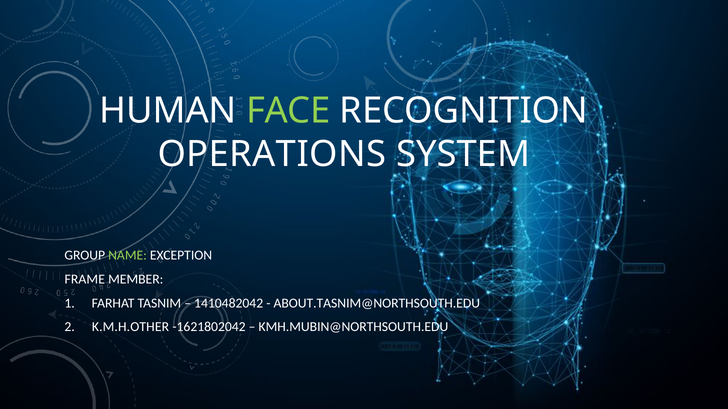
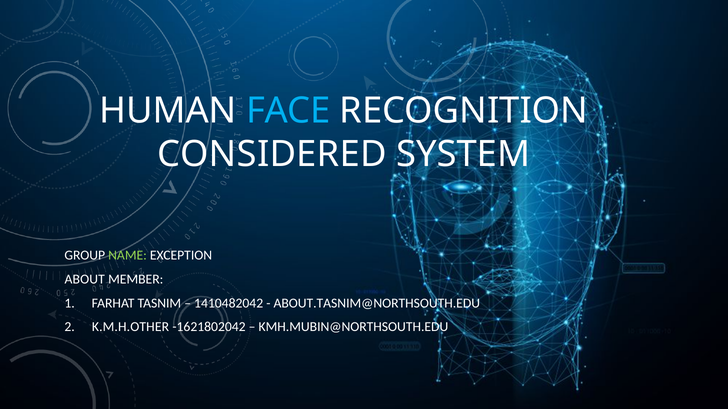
FACE colour: light green -> light blue (288, 111)
OPERATIONS: OPERATIONS -> CONSIDERED (272, 155)
FRAME: FRAME -> ABOUT (85, 279)
